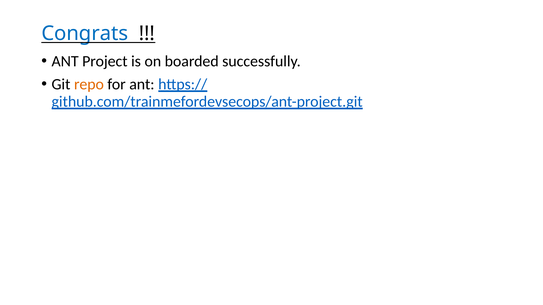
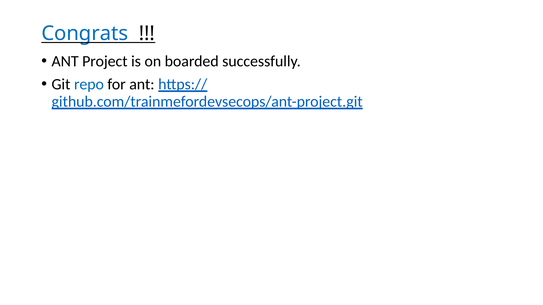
repo colour: orange -> blue (89, 84)
